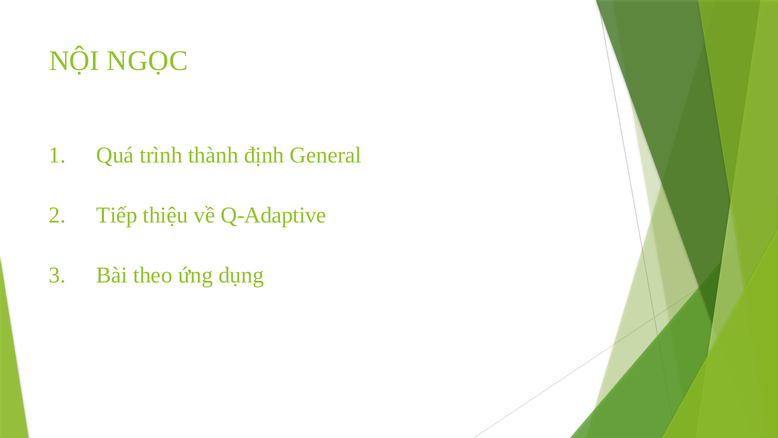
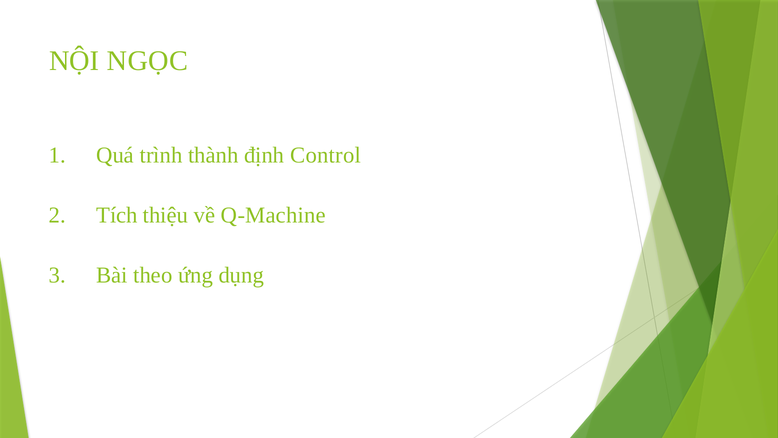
General: General -> Control (326, 155)
Tiếp: Tiếp -> Tích (117, 215)
Q-Adaptive: Q-Adaptive -> Q-Machine (273, 215)
